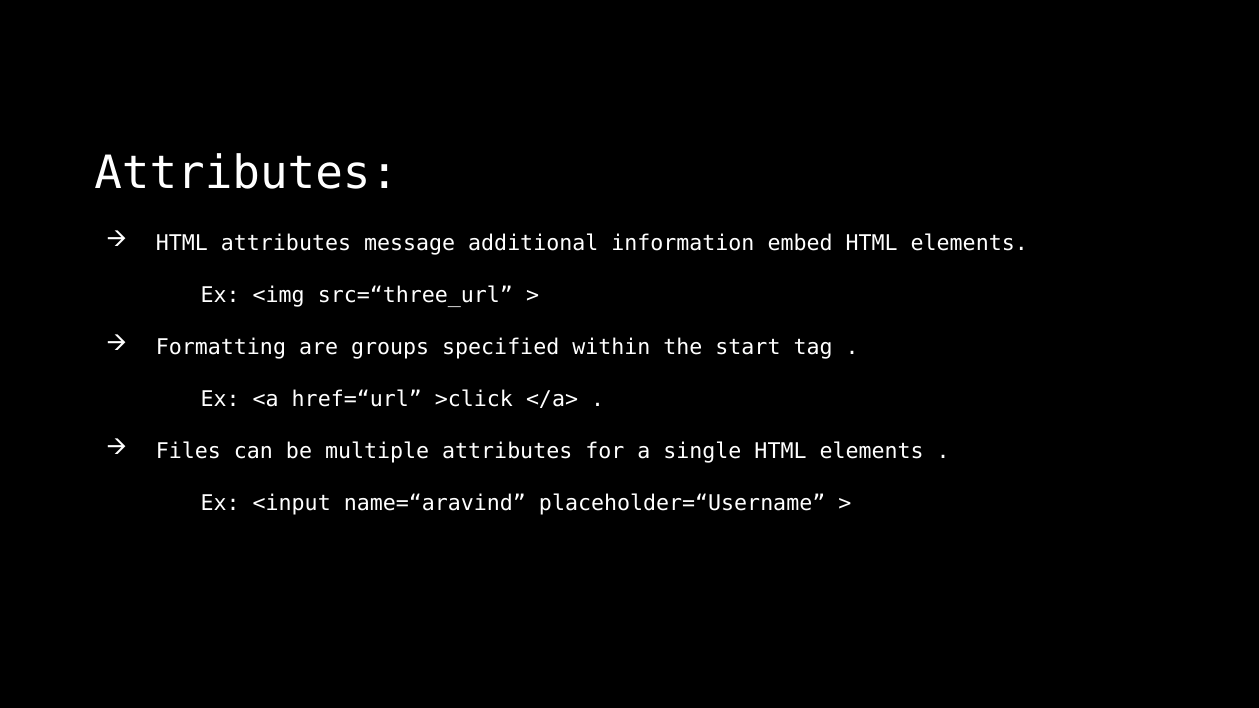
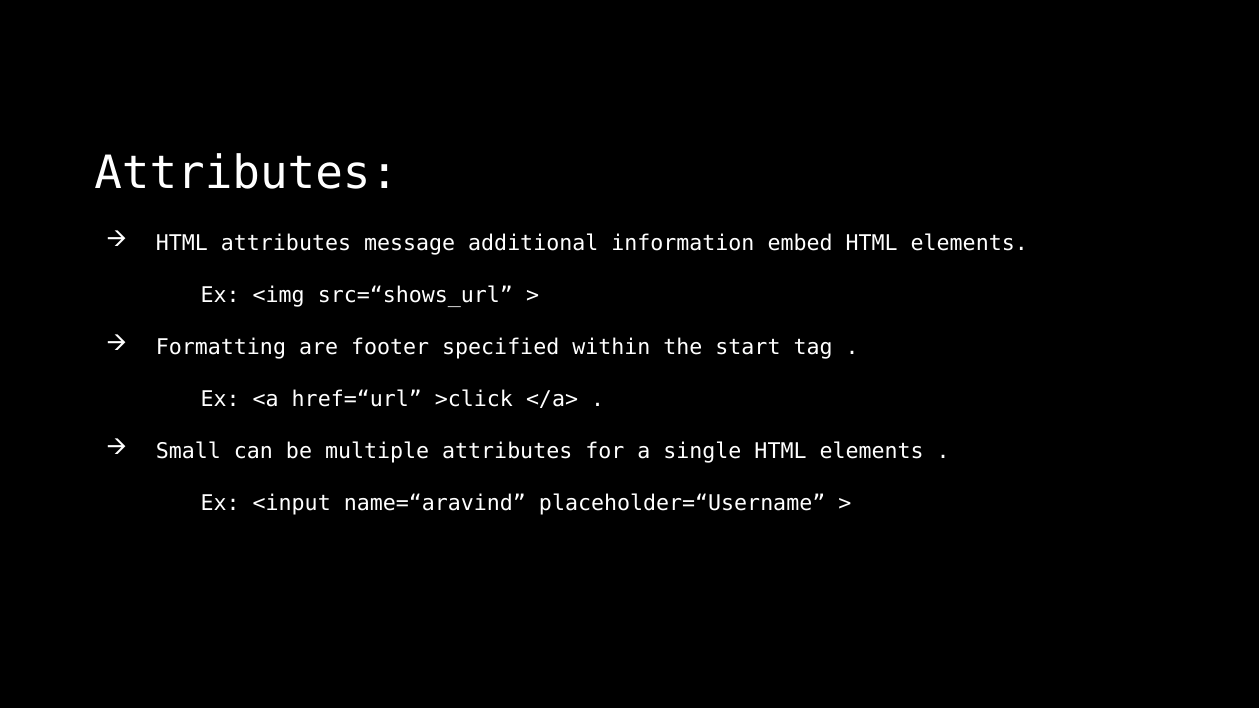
src=“three_url: src=“three_url -> src=“shows_url (415, 295)
groups: groups -> footer (390, 347)
Files: Files -> Small (188, 451)
